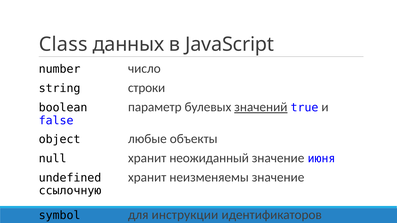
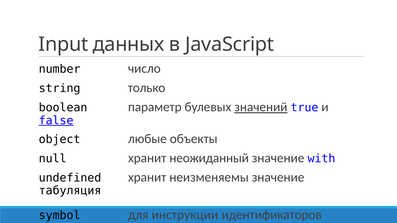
Class: Class -> Input (63, 44)
строки: строки -> только (147, 88)
false underline: none -> present (56, 121)
июня: июня -> with (321, 159)
ссылочную: ссылочную -> табуляция (70, 191)
